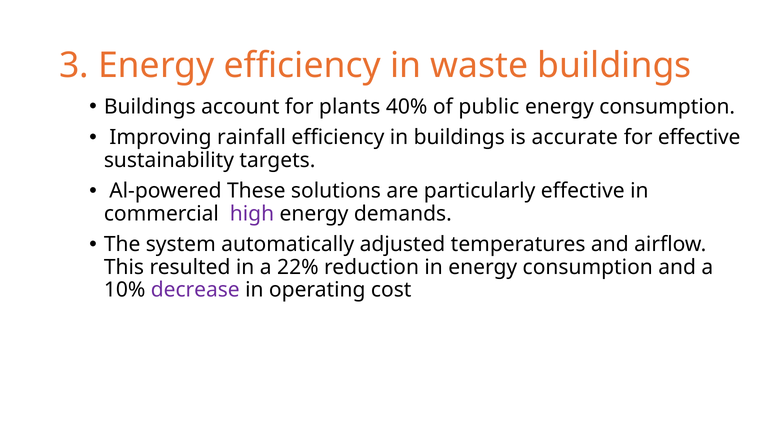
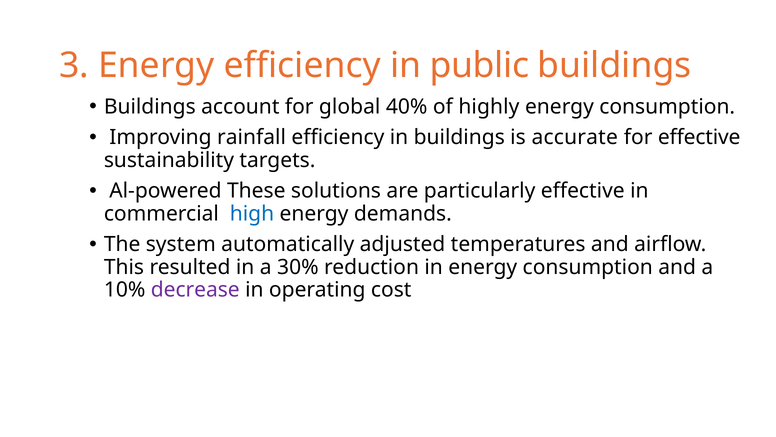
waste: waste -> public (479, 65)
plants: plants -> global (350, 106)
public: public -> highly (489, 106)
high colour: purple -> blue (252, 213)
22%: 22% -> 30% (298, 267)
